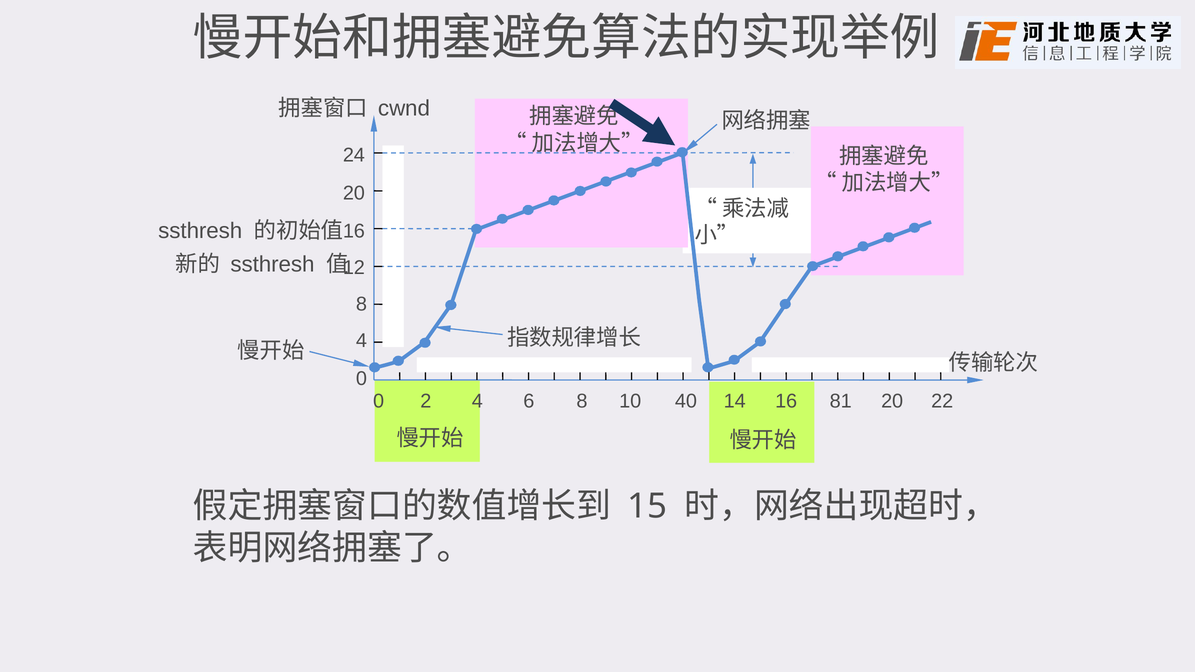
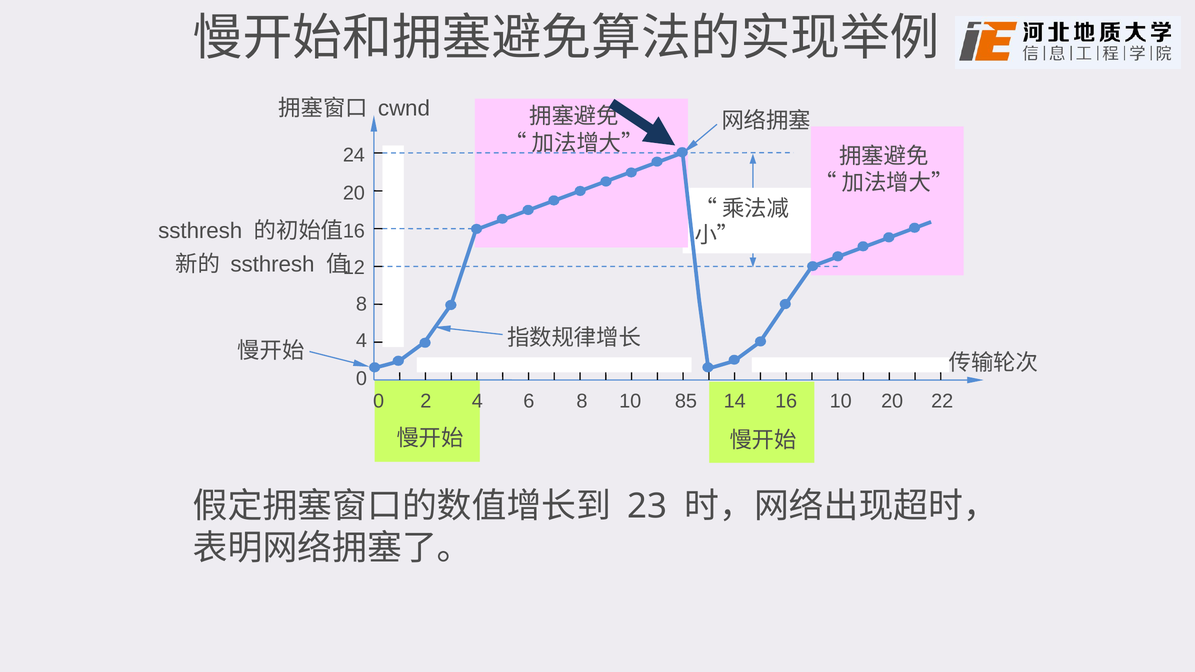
40: 40 -> 85 (686, 401)
16 81: 81 -> 10 (841, 401)
15: 15 -> 23 (647, 506)
